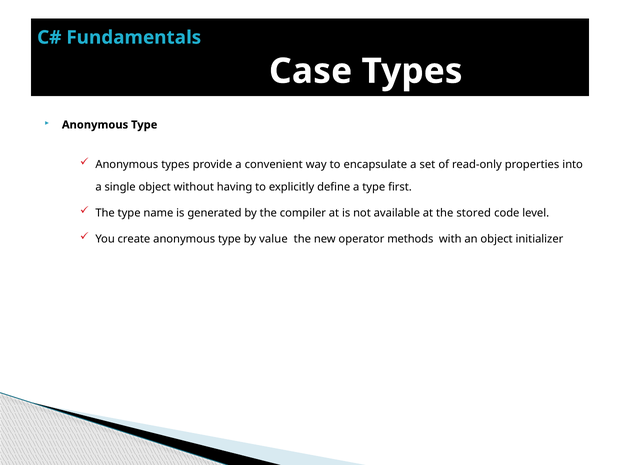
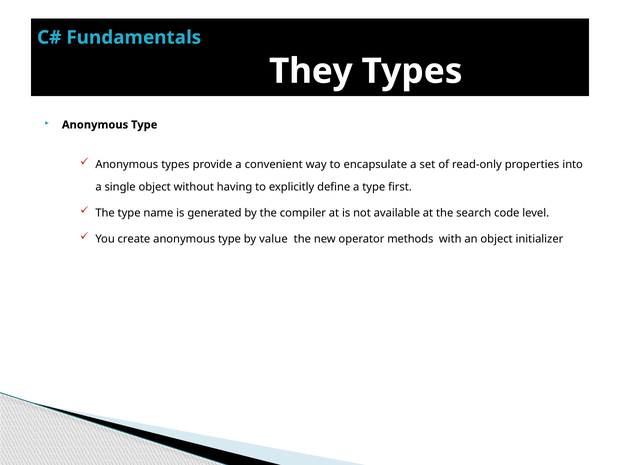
Case: Case -> They (311, 71)
stored: stored -> search (474, 213)
